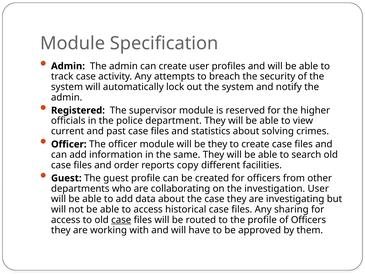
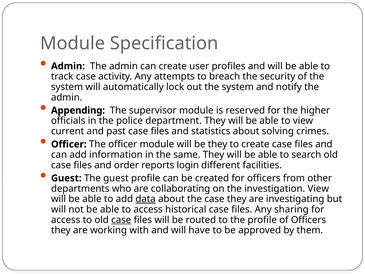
Registered: Registered -> Appending (78, 110)
copy: copy -> login (188, 165)
investigation User: User -> View (318, 188)
data underline: none -> present (146, 199)
